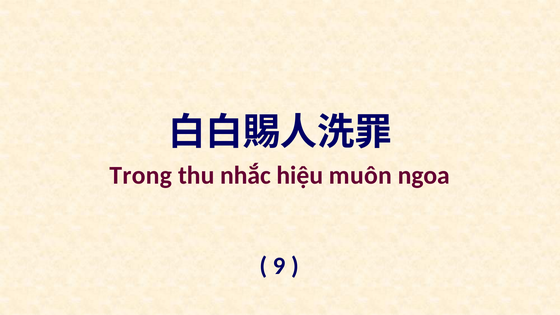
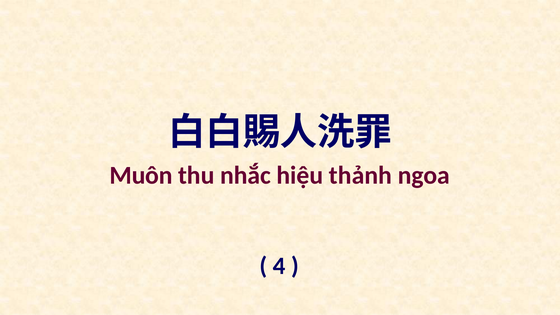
Trong: Trong -> Muôn (141, 175)
muôn: muôn -> thảnh (360, 175)
9: 9 -> 4 (279, 266)
